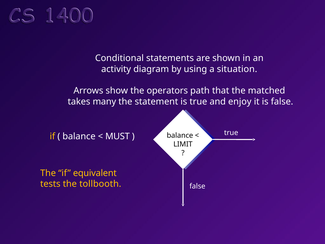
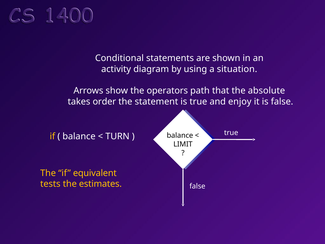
matched: matched -> absolute (266, 91)
many: many -> order (104, 102)
MUST: MUST -> TURN (117, 136)
tollbooth: tollbooth -> estimates (100, 184)
